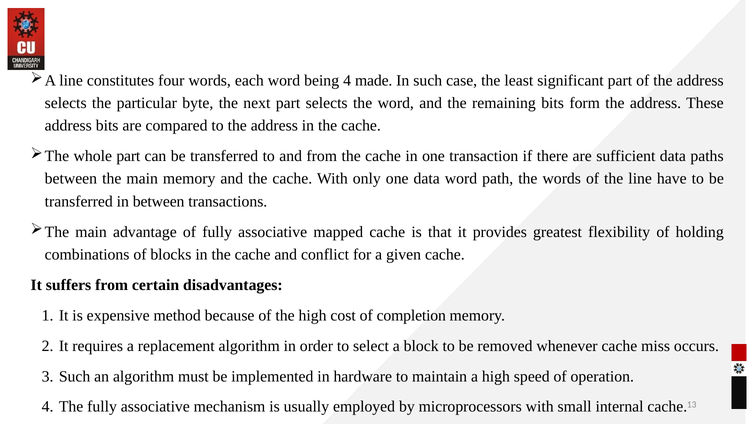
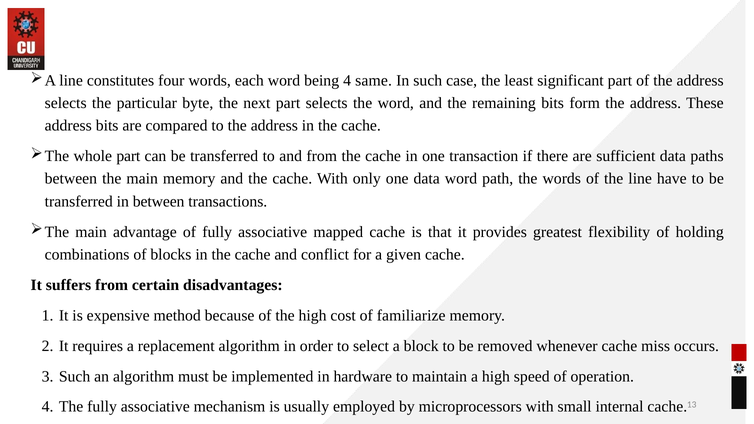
made: made -> same (374, 80)
completion: completion -> familiarize (411, 315)
